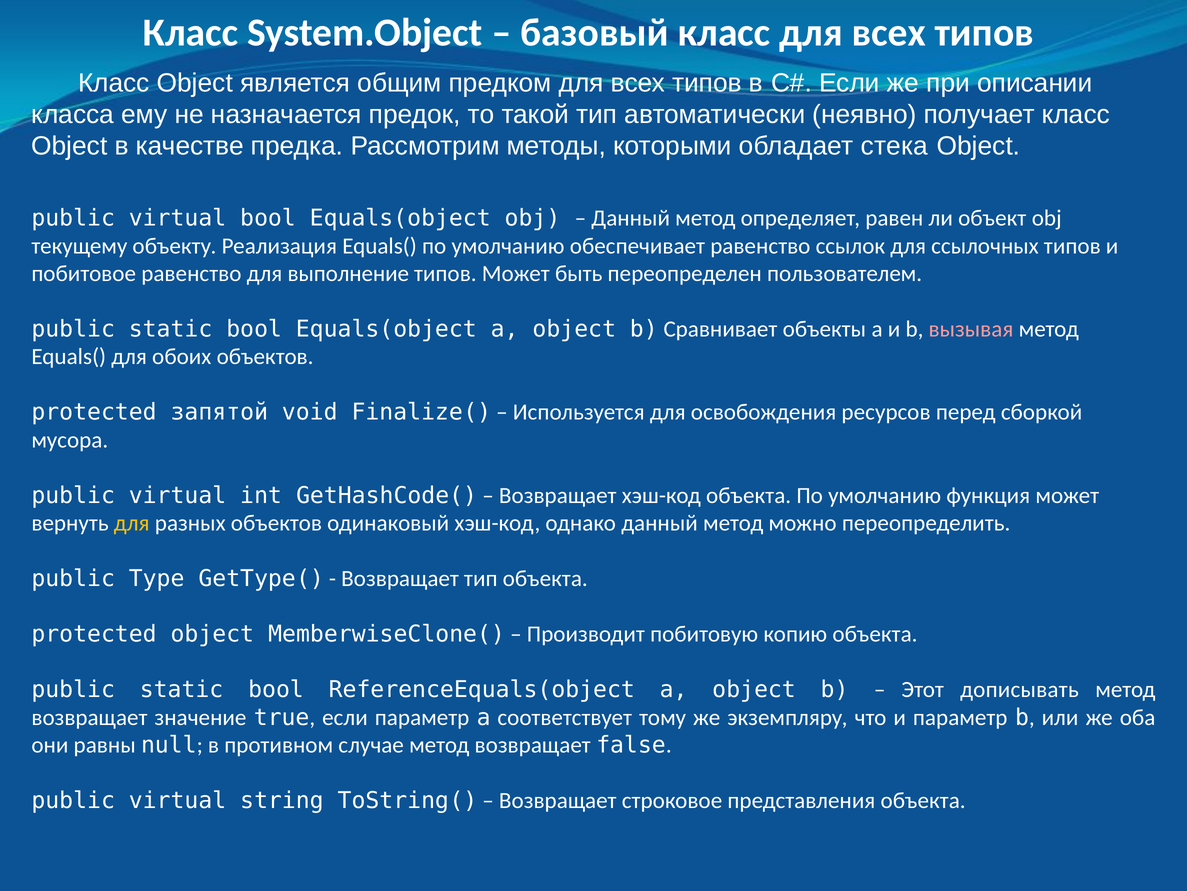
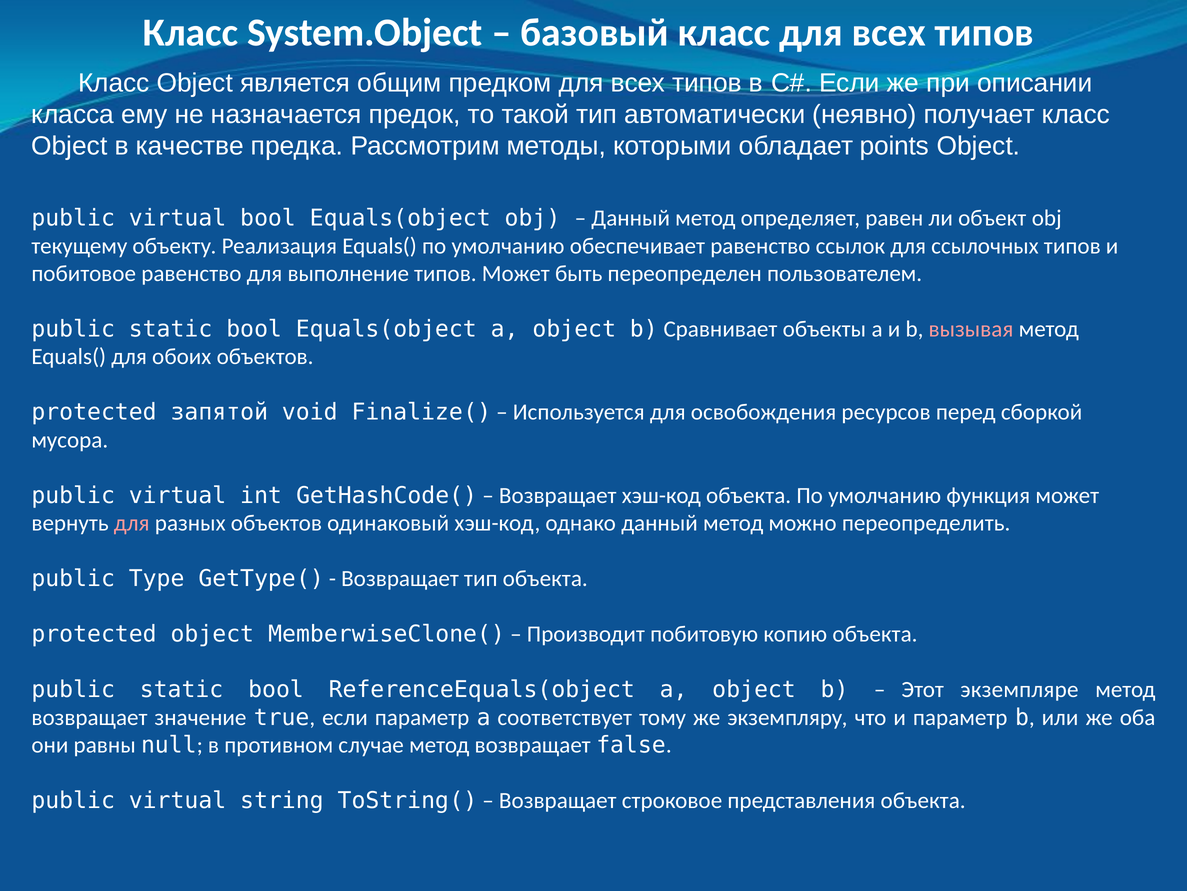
стека: стека -> points (894, 146)
для colour: yellow -> pink (132, 523)
дописывать: дописывать -> экземпляре (1019, 689)
